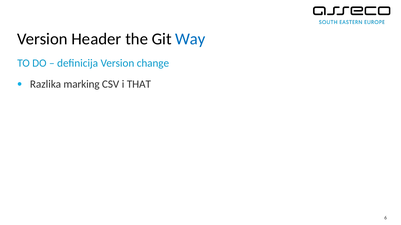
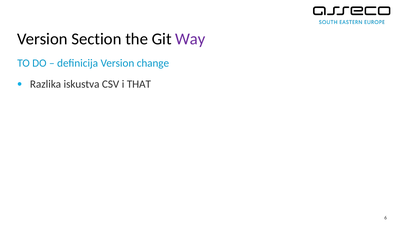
Header: Header -> Section (97, 39)
Way colour: blue -> purple (190, 39)
marking: marking -> iskustva (82, 85)
